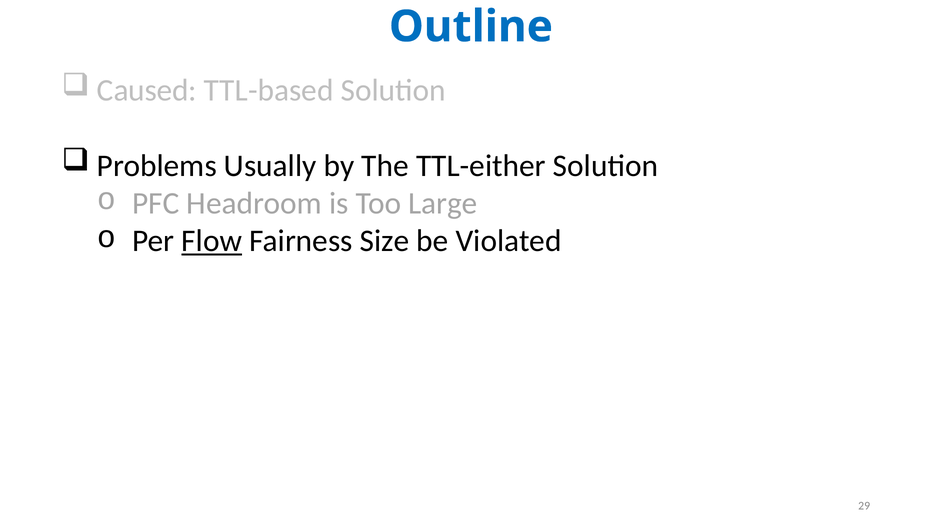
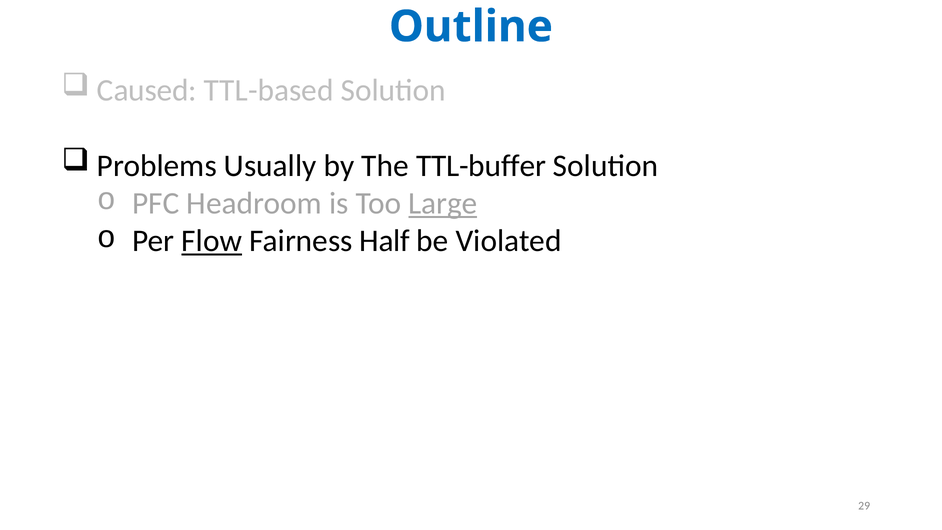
TTL-either: TTL-either -> TTL-buffer (481, 166)
Large underline: none -> present (443, 203)
Size: Size -> Half (385, 241)
